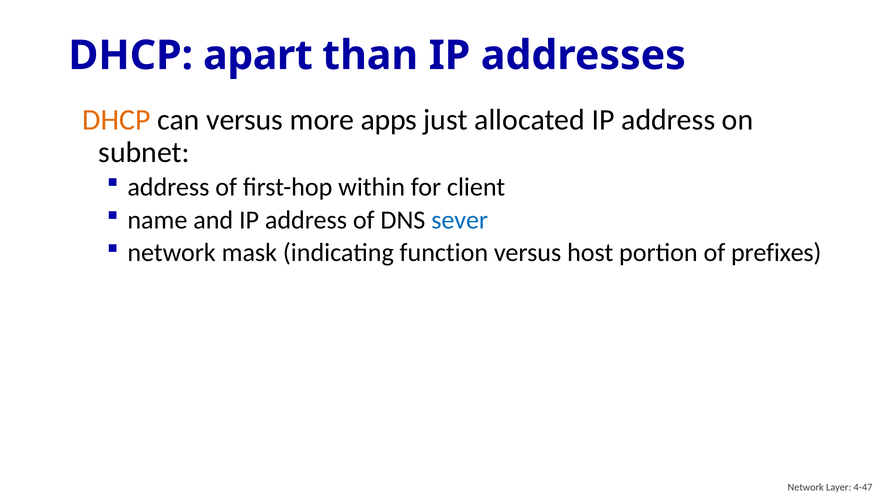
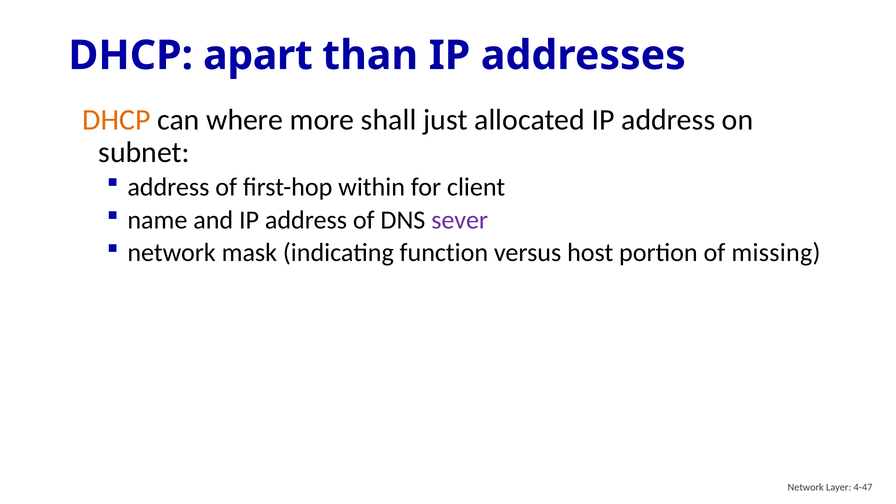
can versus: versus -> where (245, 120)
apps: apps -> shall (389, 120)
sever colour: blue -> purple (460, 220)
prefixes: prefixes -> missing (776, 253)
